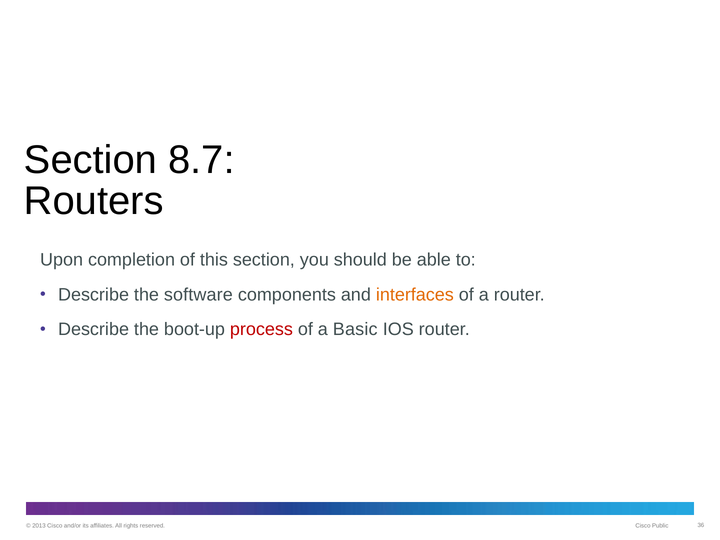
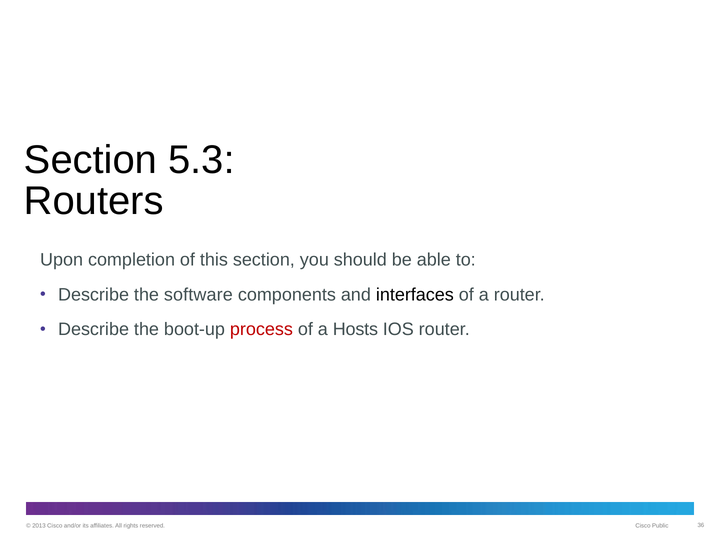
8.7: 8.7 -> 5.3 (201, 160)
interfaces colour: orange -> black (415, 295)
Basic: Basic -> Hosts (355, 329)
